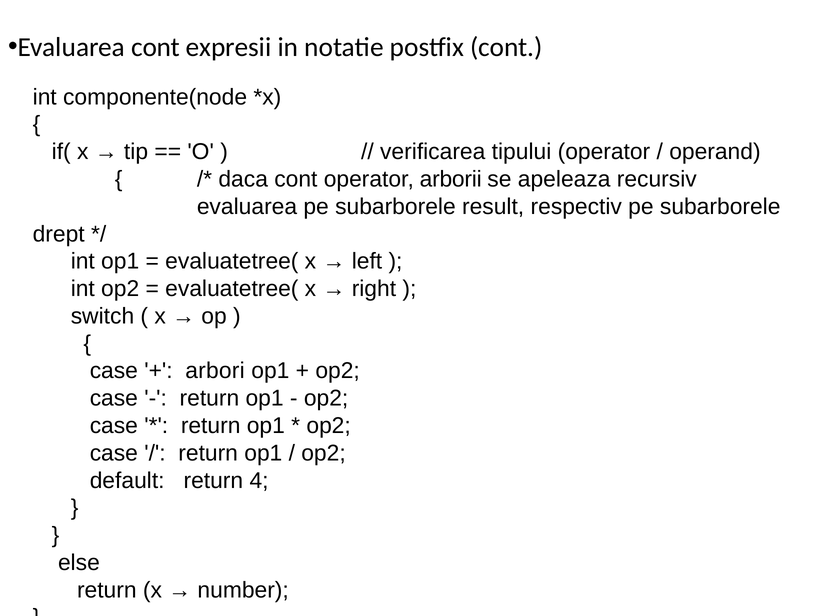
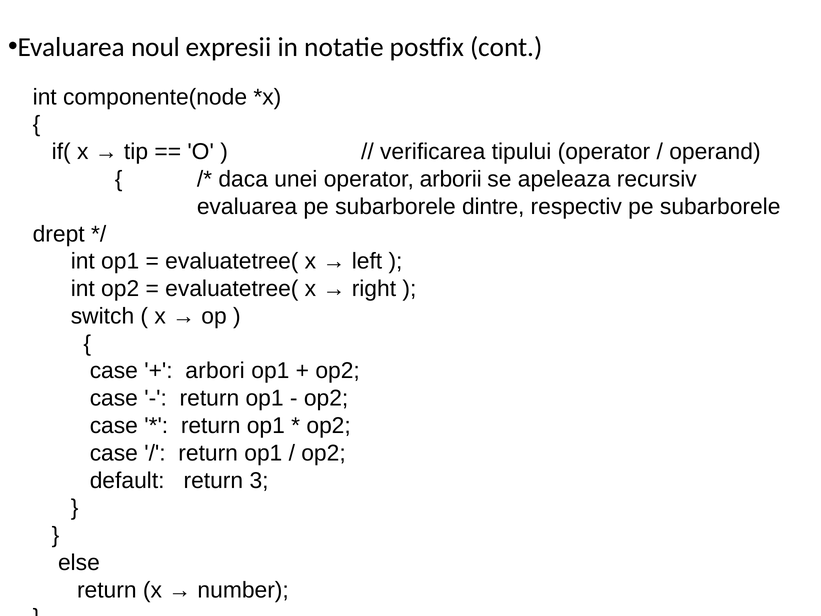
Evaluarea cont: cont -> noul (156, 47)
daca cont: cont -> unei (296, 179)
result: result -> dintre (493, 207)
4: 4 -> 3 (259, 480)
